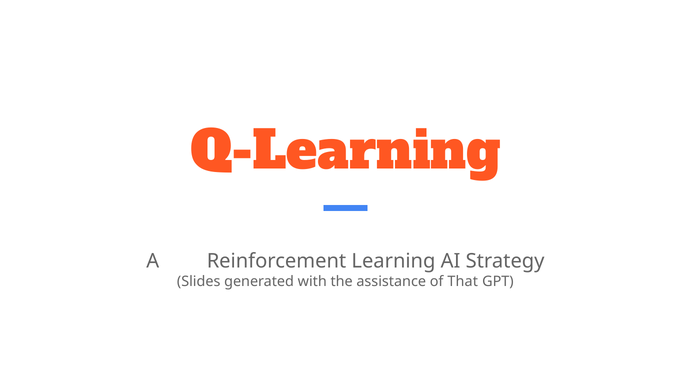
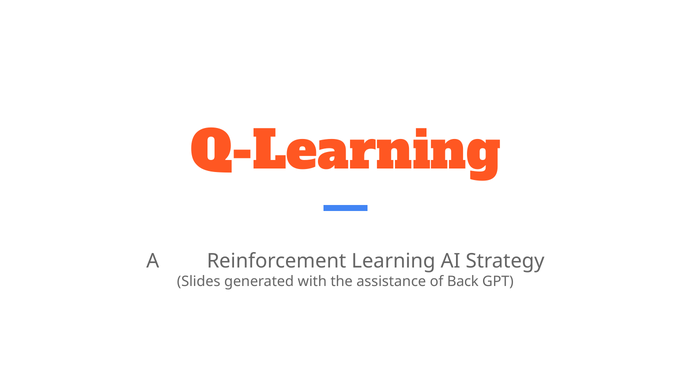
That: That -> Back (463, 281)
